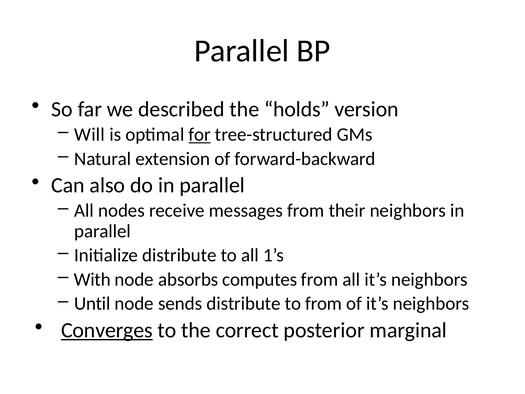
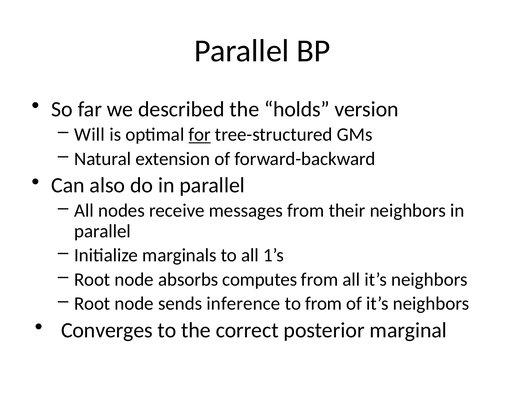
Initialize distribute: distribute -> marginals (179, 255)
With: With -> Root (92, 279)
Until: Until -> Root (92, 303)
sends distribute: distribute -> inference (243, 303)
Converges underline: present -> none (107, 330)
